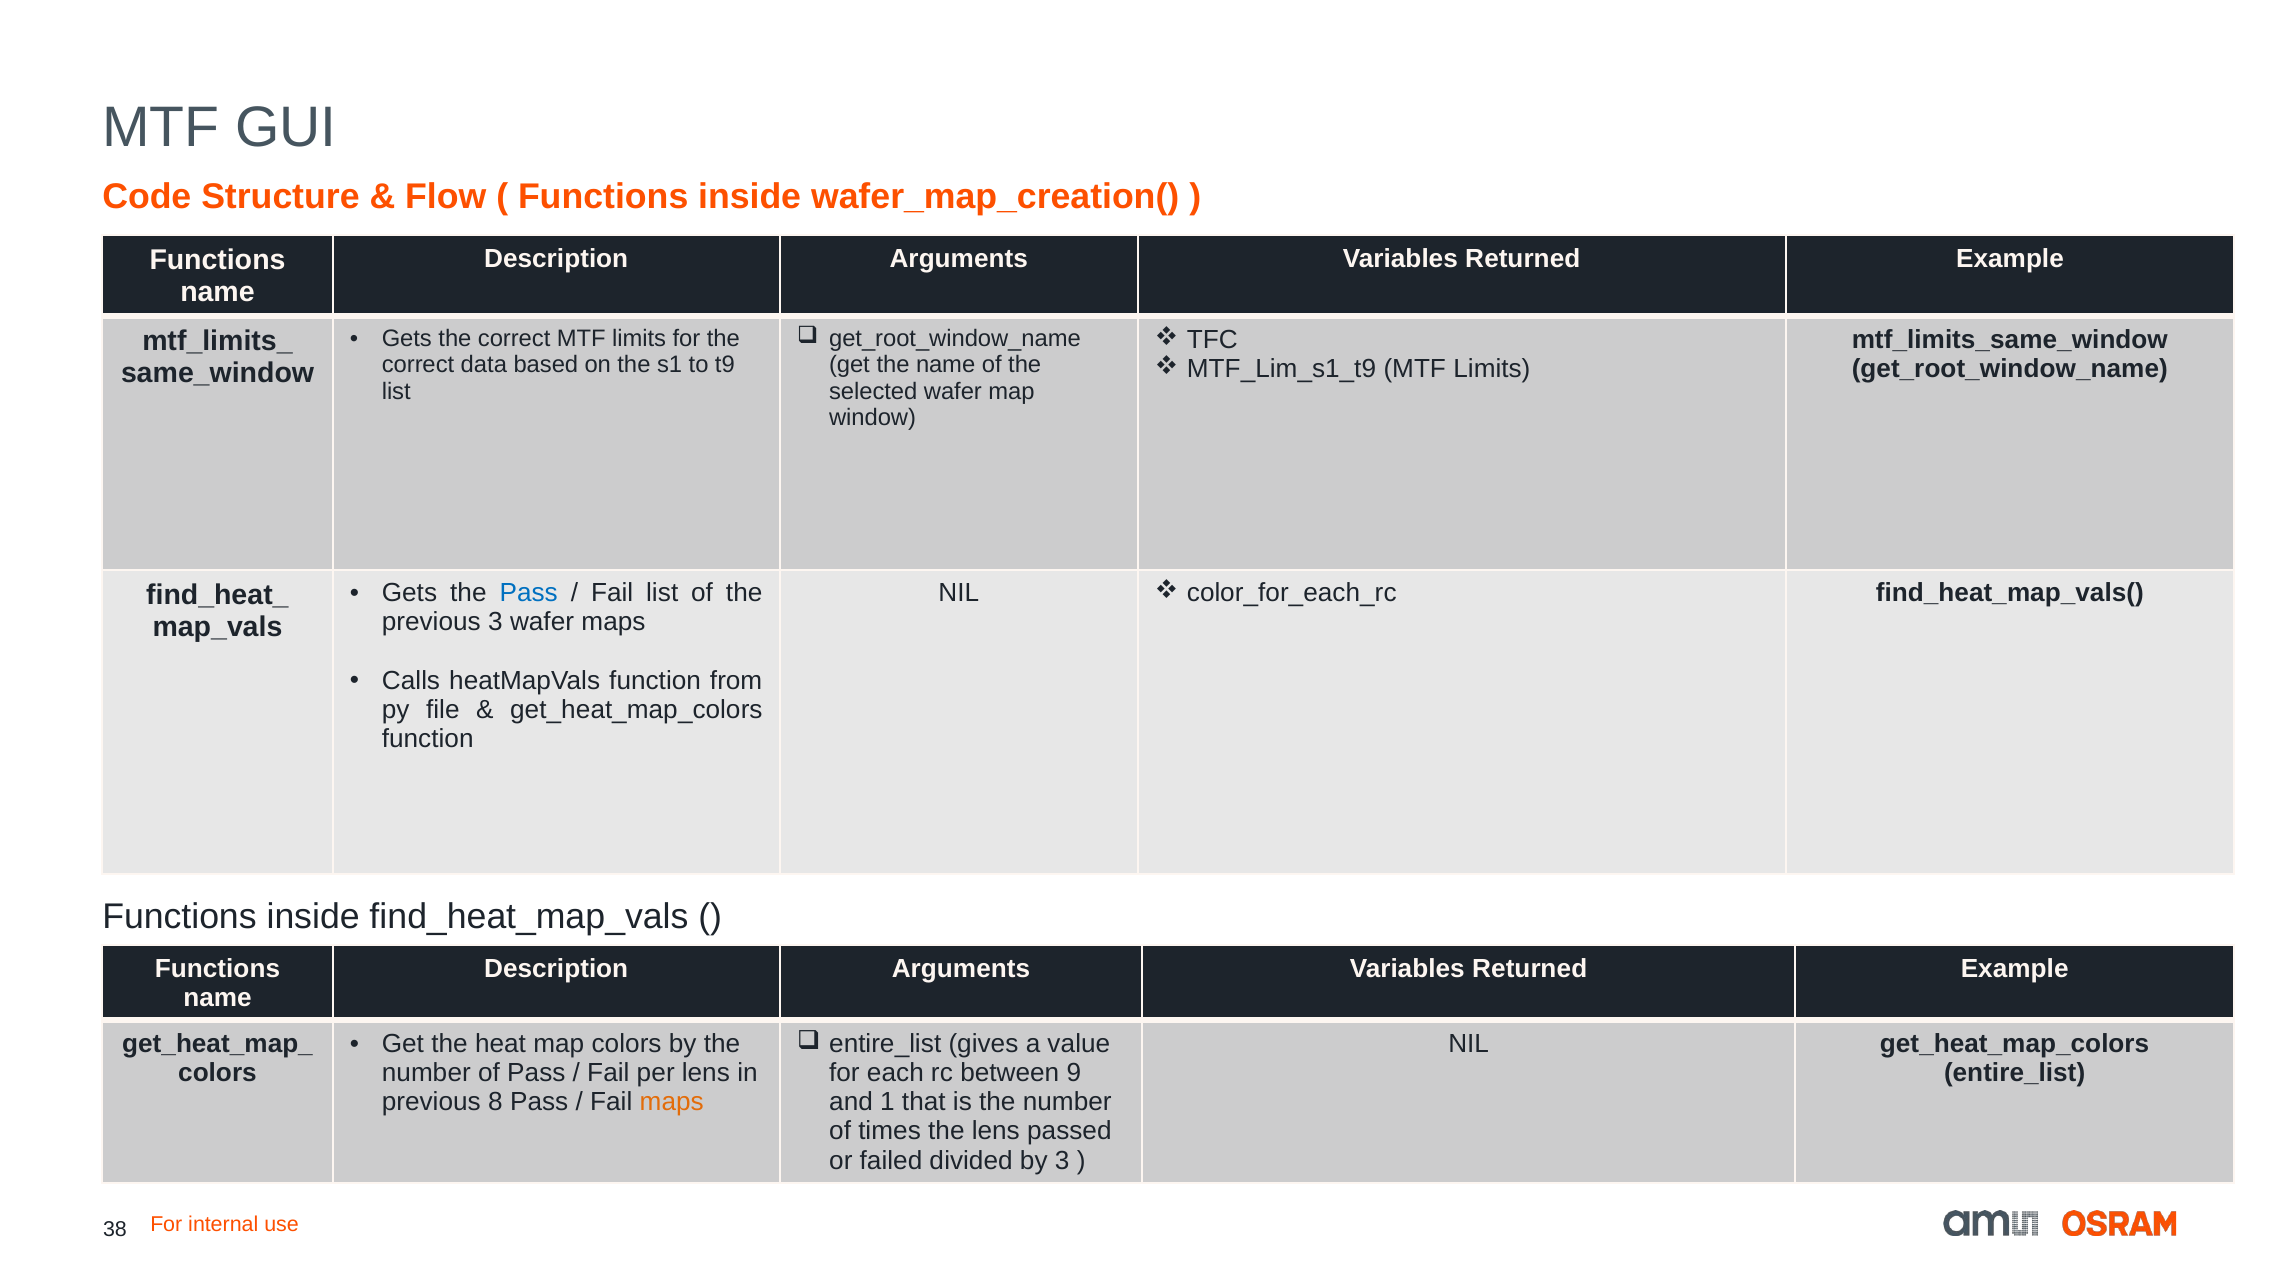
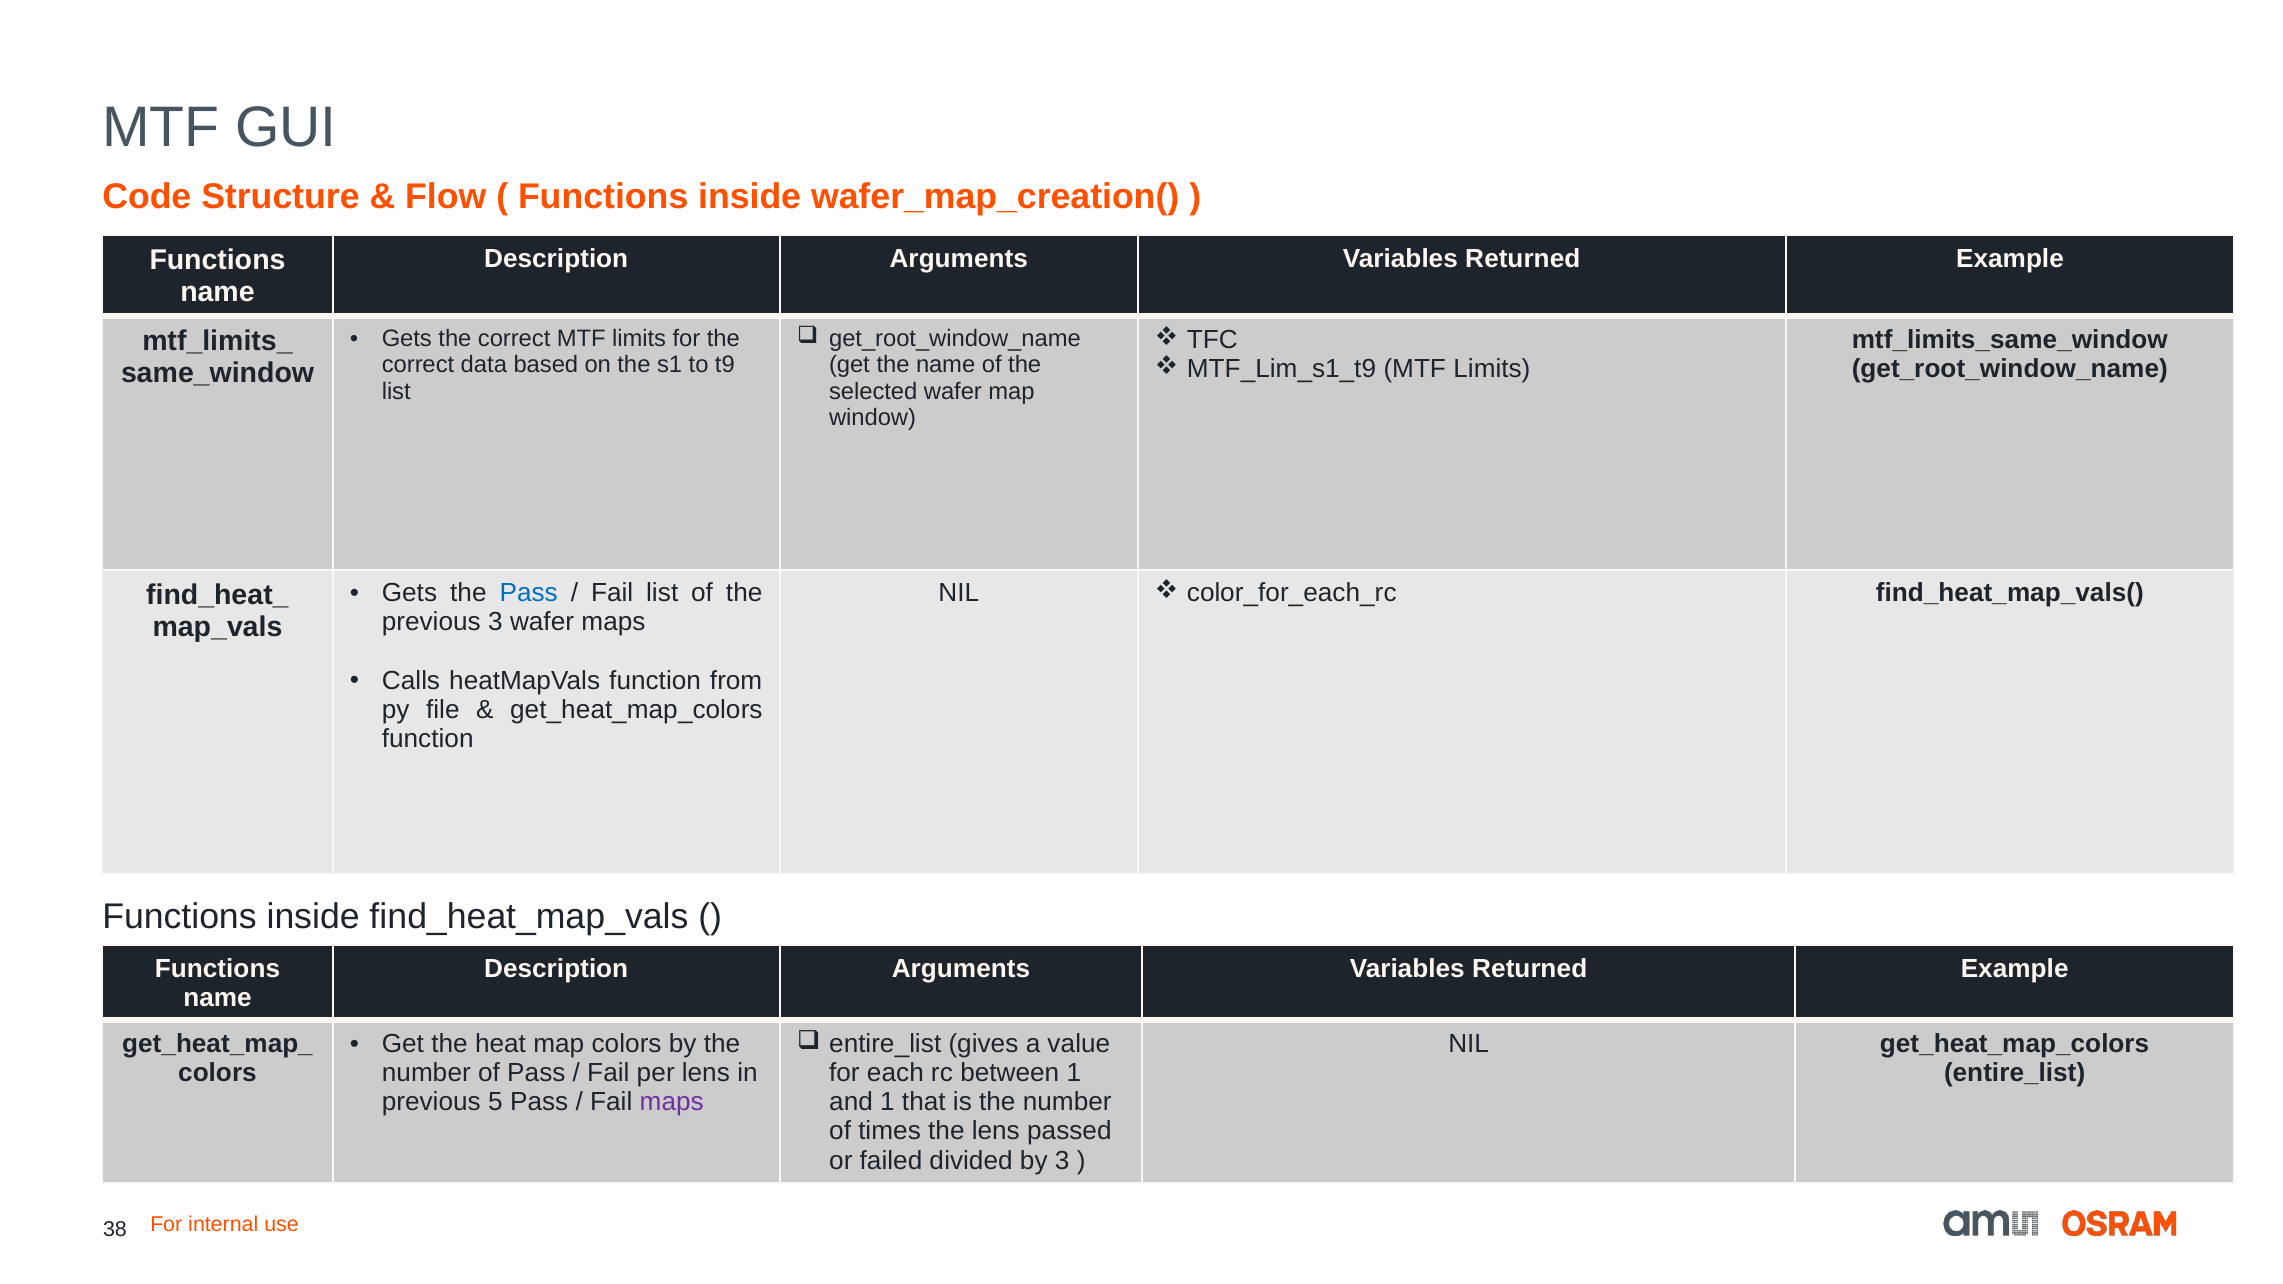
between 9: 9 -> 1 (1074, 1073)
8: 8 -> 5 (495, 1102)
maps colour: orange -> purple (672, 1102)
